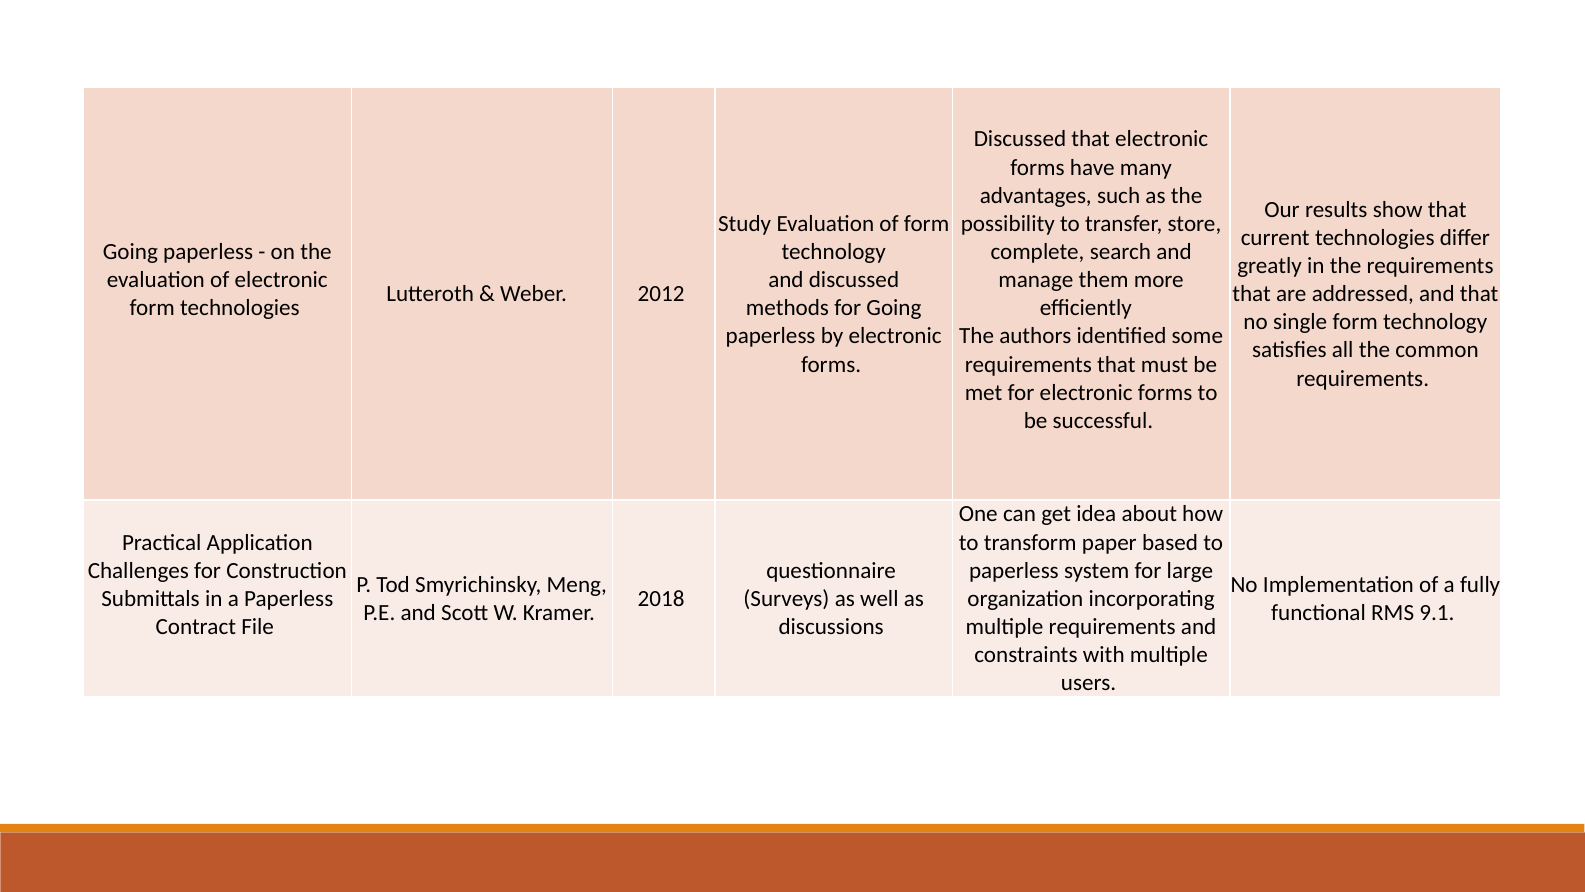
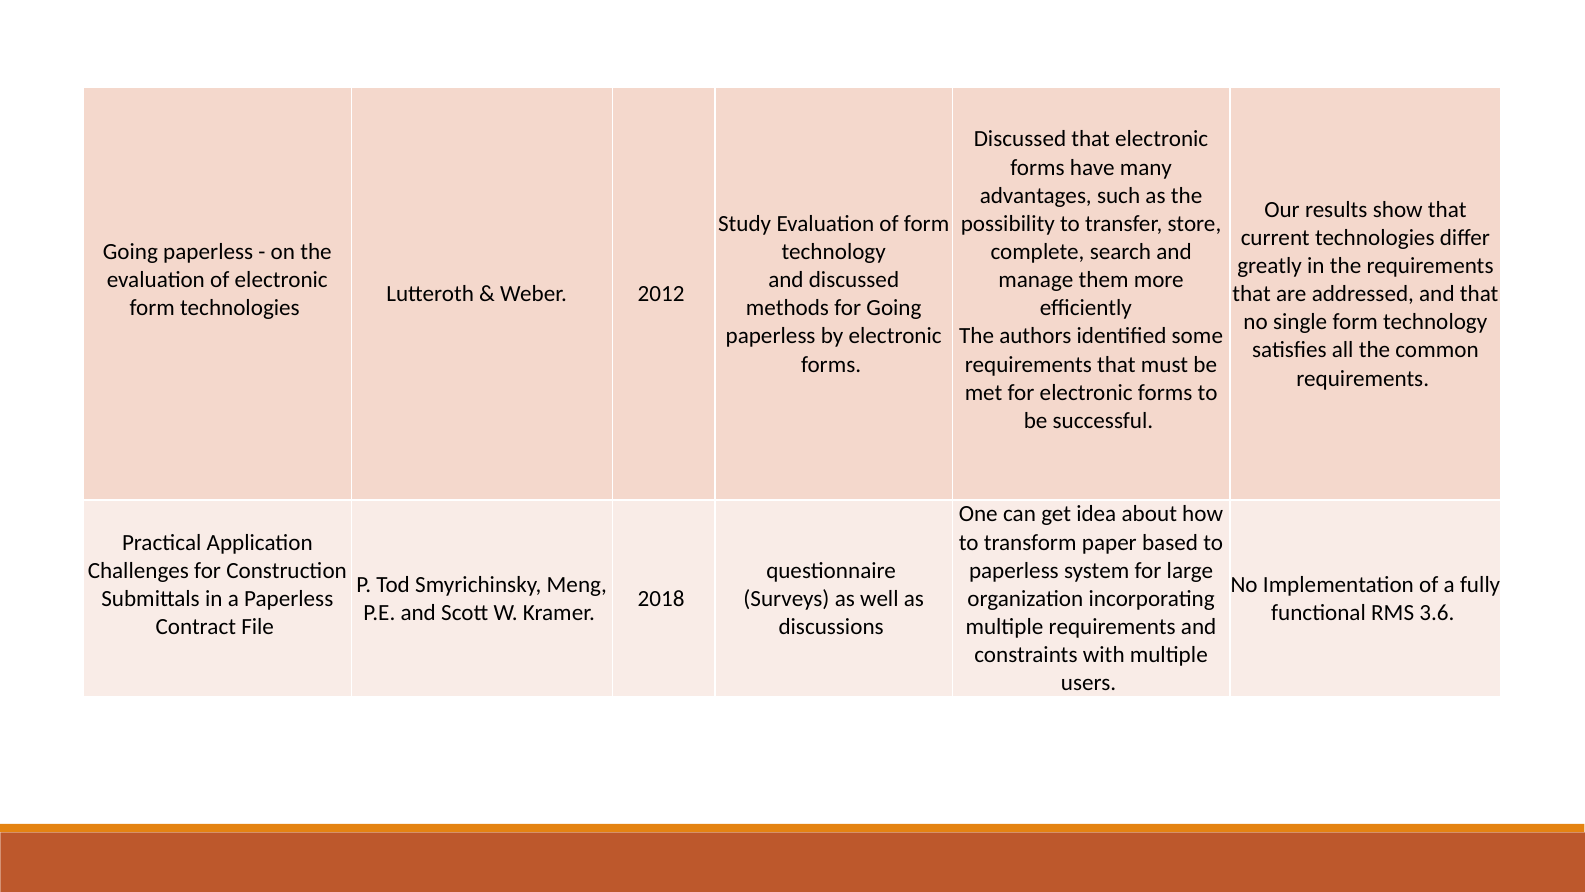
9.1: 9.1 -> 3.6 (1437, 612)
